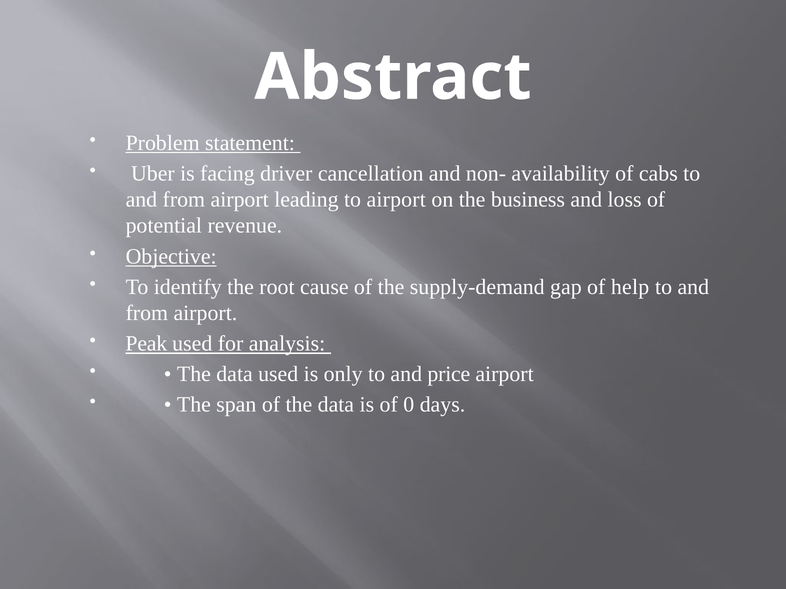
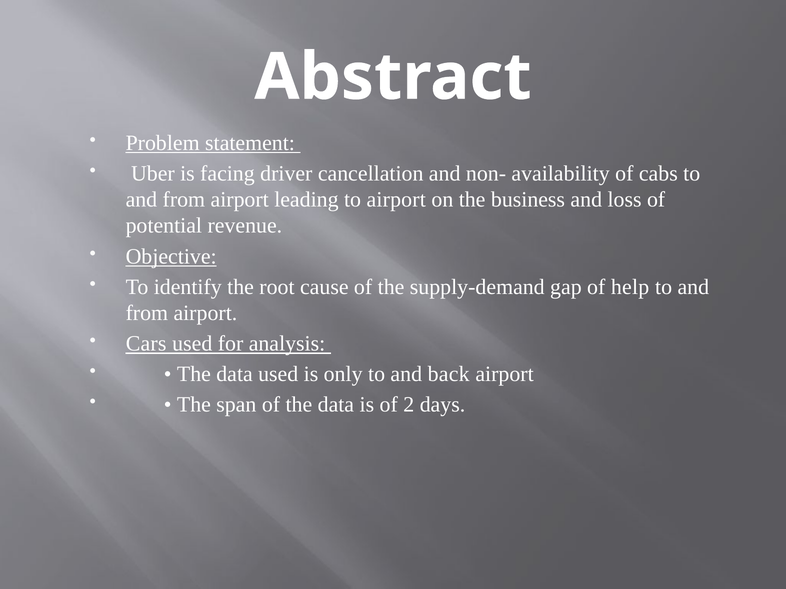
Peak: Peak -> Cars (146, 344)
price: price -> back (449, 374)
0: 0 -> 2 (409, 405)
